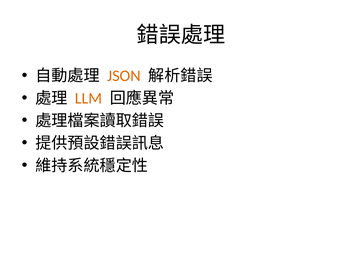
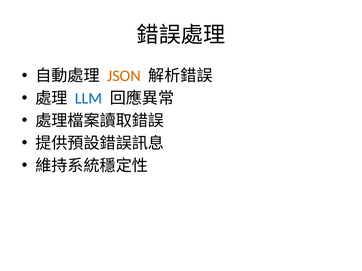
LLM colour: orange -> blue (89, 98)
